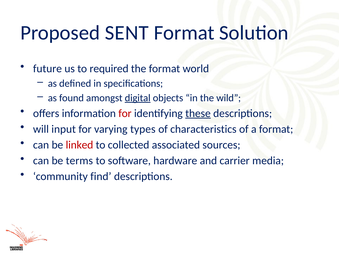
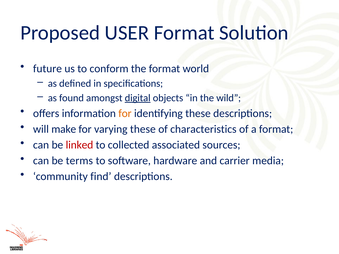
SENT: SENT -> USER (127, 33)
required: required -> conform (109, 69)
for colour: red -> orange (125, 113)
these underline: present -> none (198, 113)
input: input -> make (64, 129)
varying types: types -> these (143, 129)
